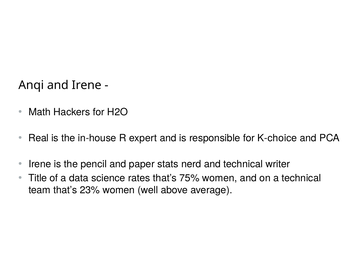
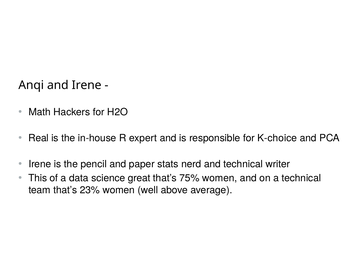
Title: Title -> This (38, 178)
rates: rates -> great (139, 178)
